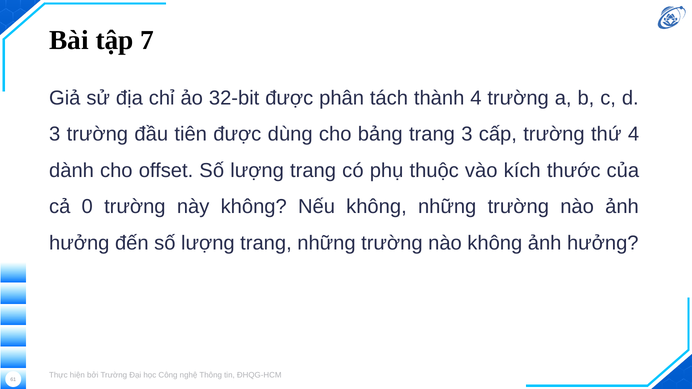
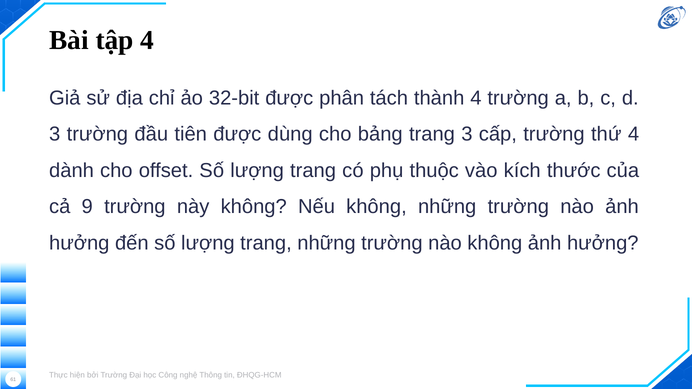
tập 7: 7 -> 4 (147, 40)
0: 0 -> 9 (87, 207)
